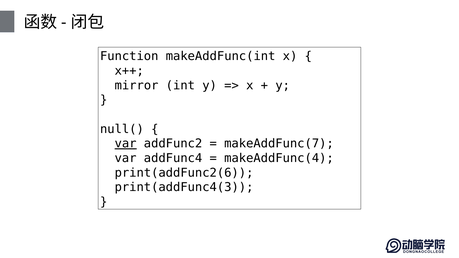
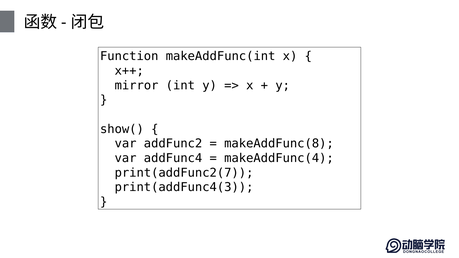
null(: null( -> show( (122, 129)
var underline: present -> none (126, 144)
makeAddFunc(7: makeAddFunc(7 -> makeAddFunc(8 (279, 144)
print(addFunc2(6: print(addFunc2(6 -> print(addFunc2(7 (184, 173)
